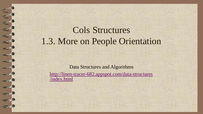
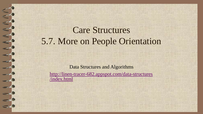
Cols: Cols -> Care (81, 30)
1.3: 1.3 -> 5.7 (48, 41)
